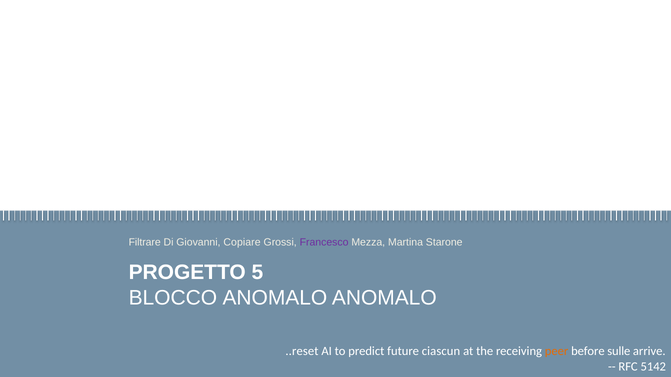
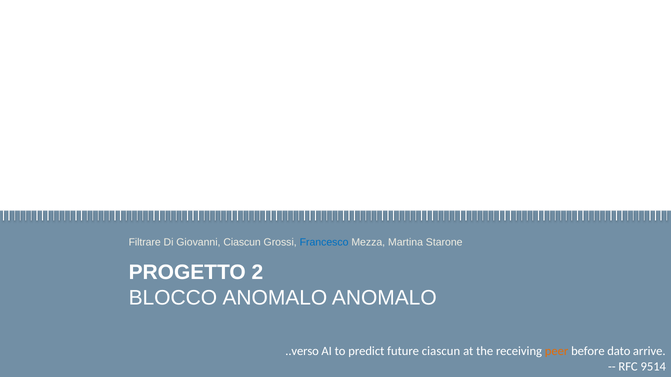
Giovanni Copiare: Copiare -> Ciascun (242, 243)
Francesco colour: purple -> blue (324, 243)
5: 5 -> 2 (257, 273)
..reset: ..reset -> ..verso (302, 352)
sulle: sulle -> dato (619, 352)
5142: 5142 -> 9514 (653, 367)
